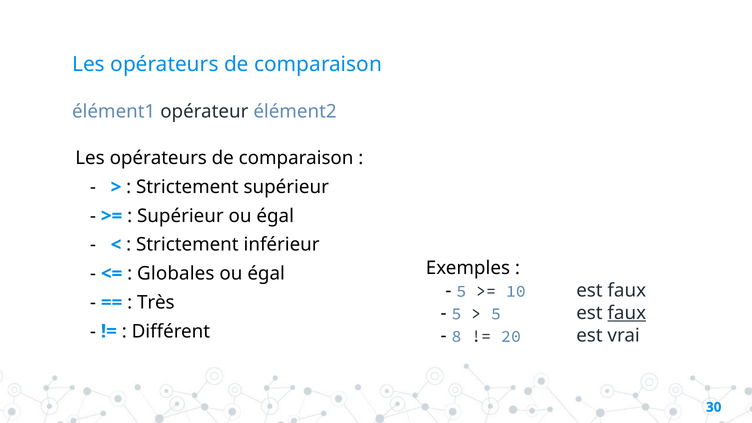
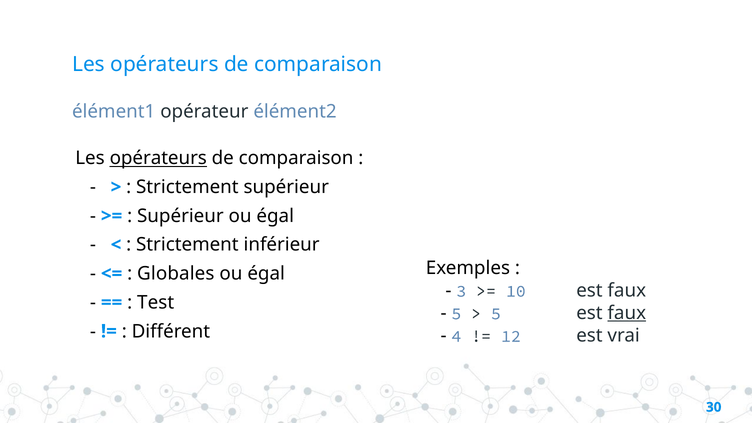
opérateurs underline: none -> present (158, 158)
5: 5 -> 3 (461, 291)
Très: Très -> Test (156, 302)
8: 8 -> 4 (456, 336)
20: 20 -> 12 (511, 336)
